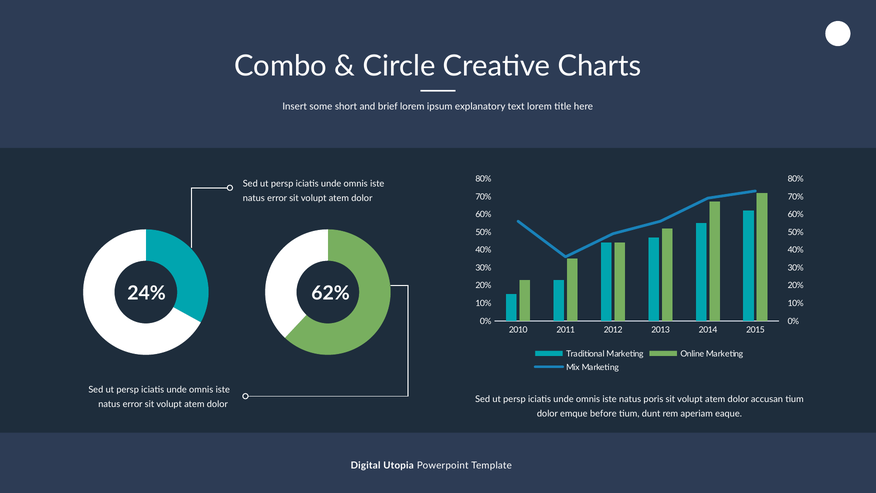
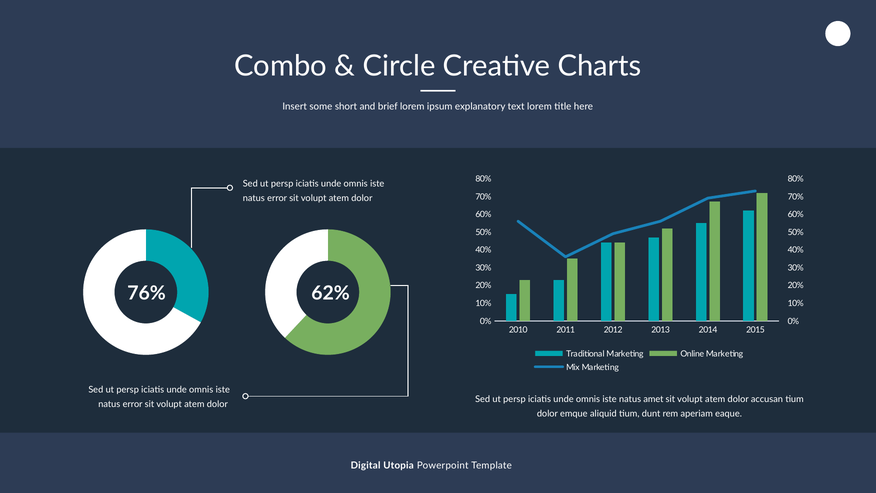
24%: 24% -> 76% (146, 293)
poris: poris -> amet (653, 399)
before: before -> aliquid (603, 413)
